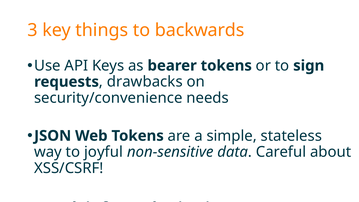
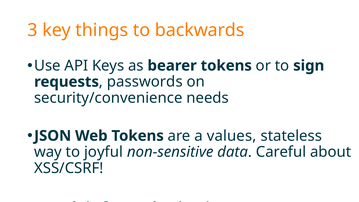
drawbacks: drawbacks -> passwords (145, 82)
simple: simple -> values (232, 136)
